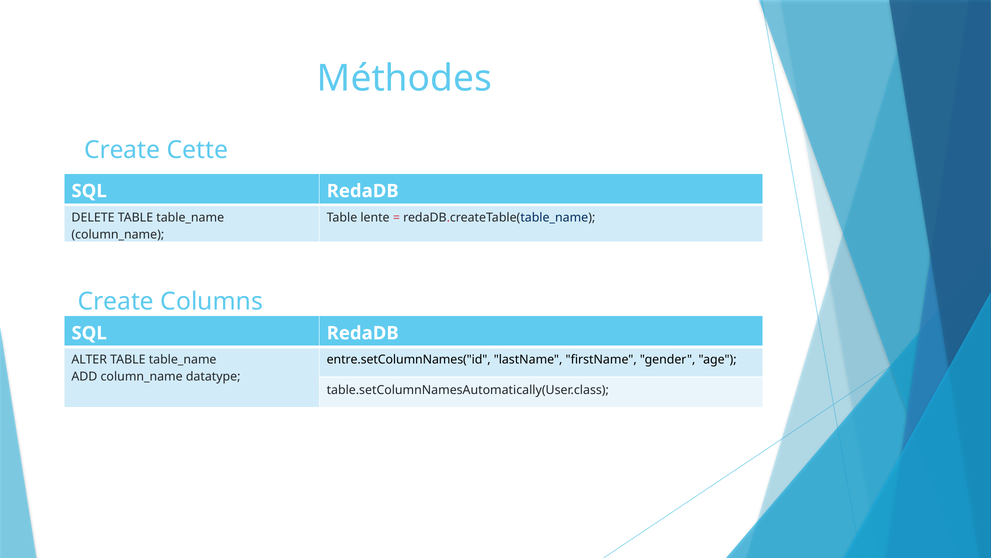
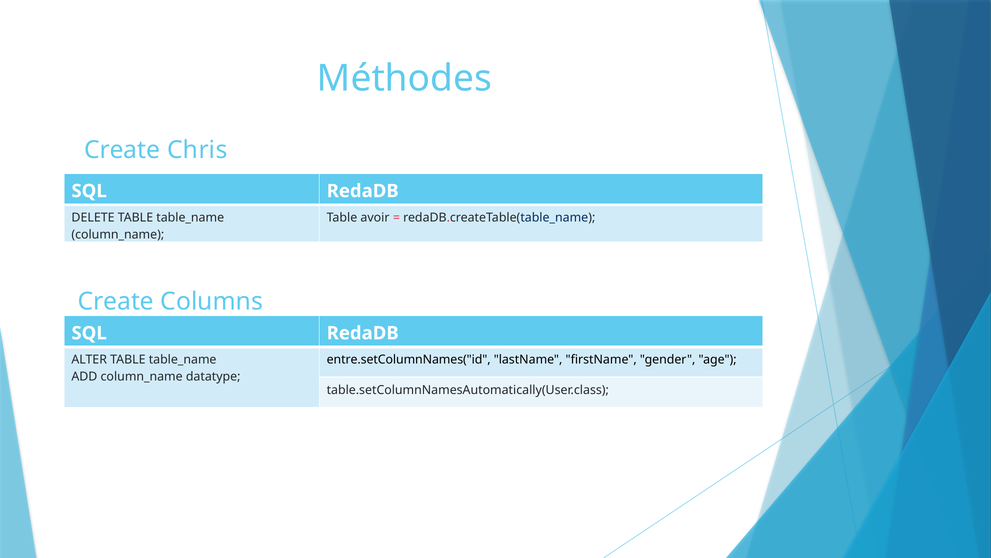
Cette: Cette -> Chris (197, 150)
lente: lente -> avoir (375, 217)
